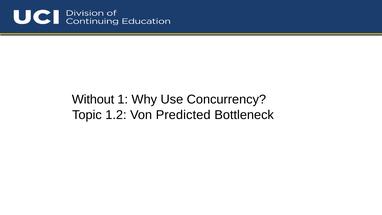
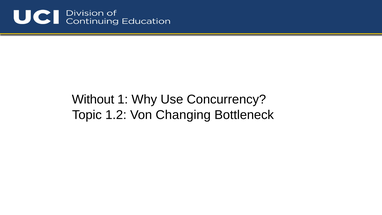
Predicted: Predicted -> Changing (183, 115)
